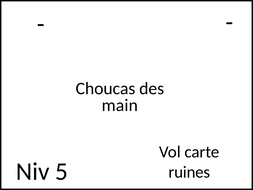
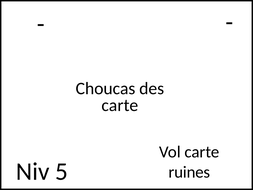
main: main -> carte (120, 105)
